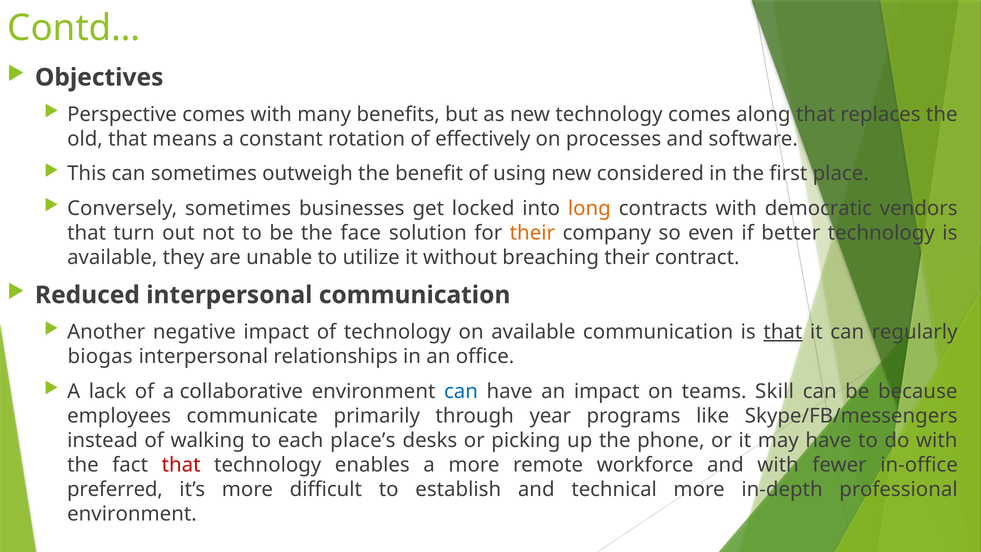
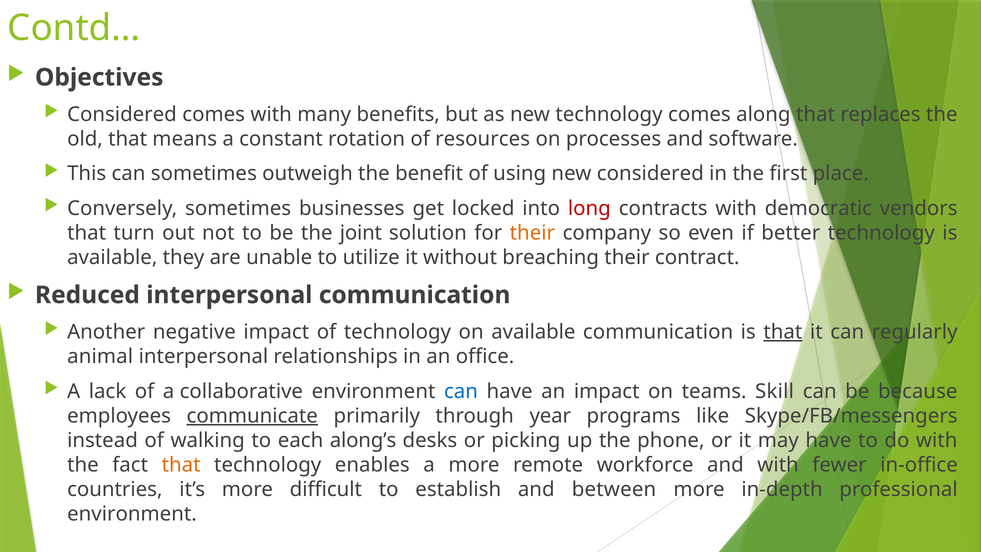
Perspective: Perspective -> Considered (122, 114)
effectively: effectively -> resources (483, 139)
long colour: orange -> red (589, 208)
face: face -> joint (361, 233)
biogas: biogas -> animal (100, 356)
communicate underline: none -> present (252, 416)
place’s: place’s -> along’s (363, 440)
that colour: red -> orange (181, 465)
preferred: preferred -> countries (115, 489)
technical: technical -> between (614, 489)
